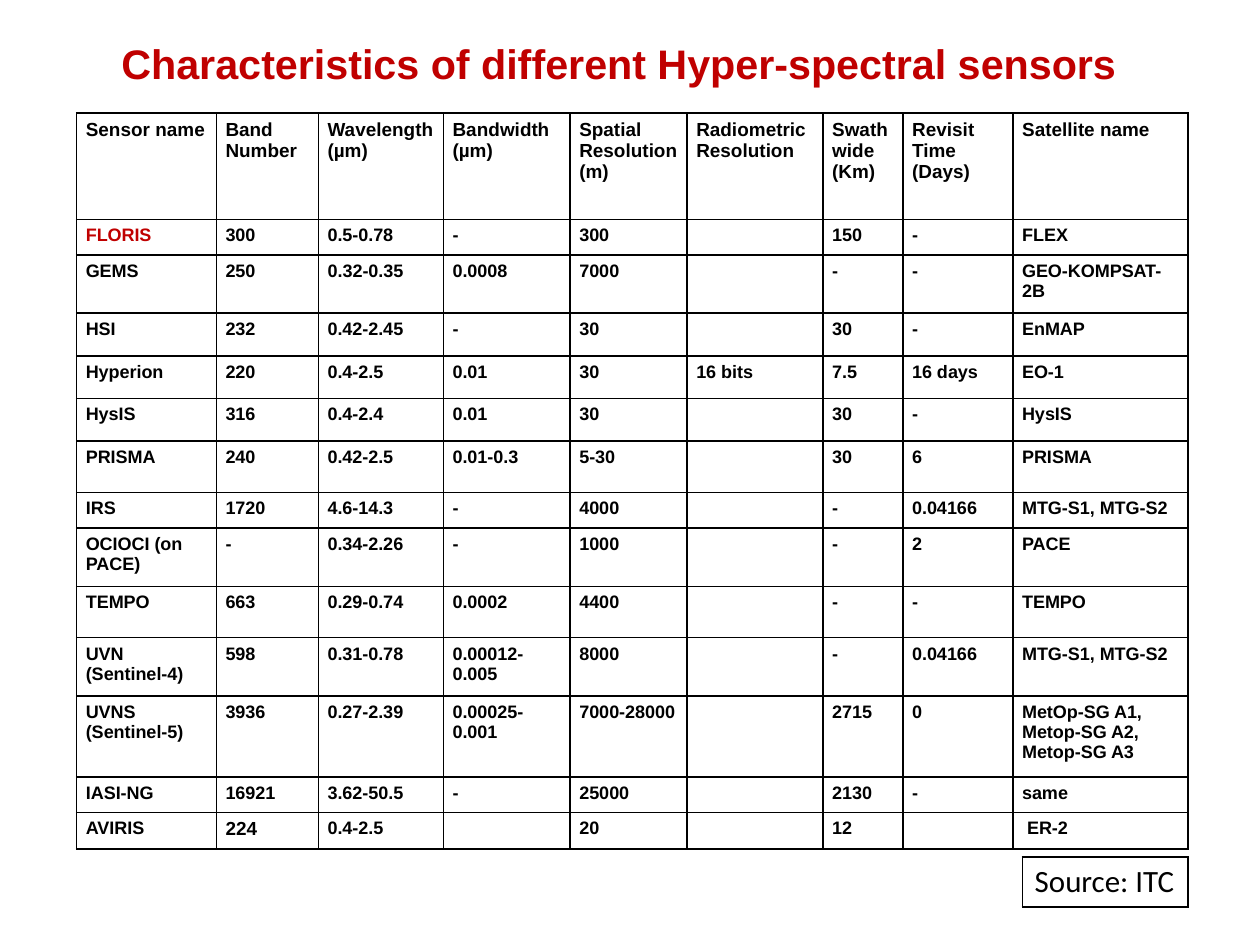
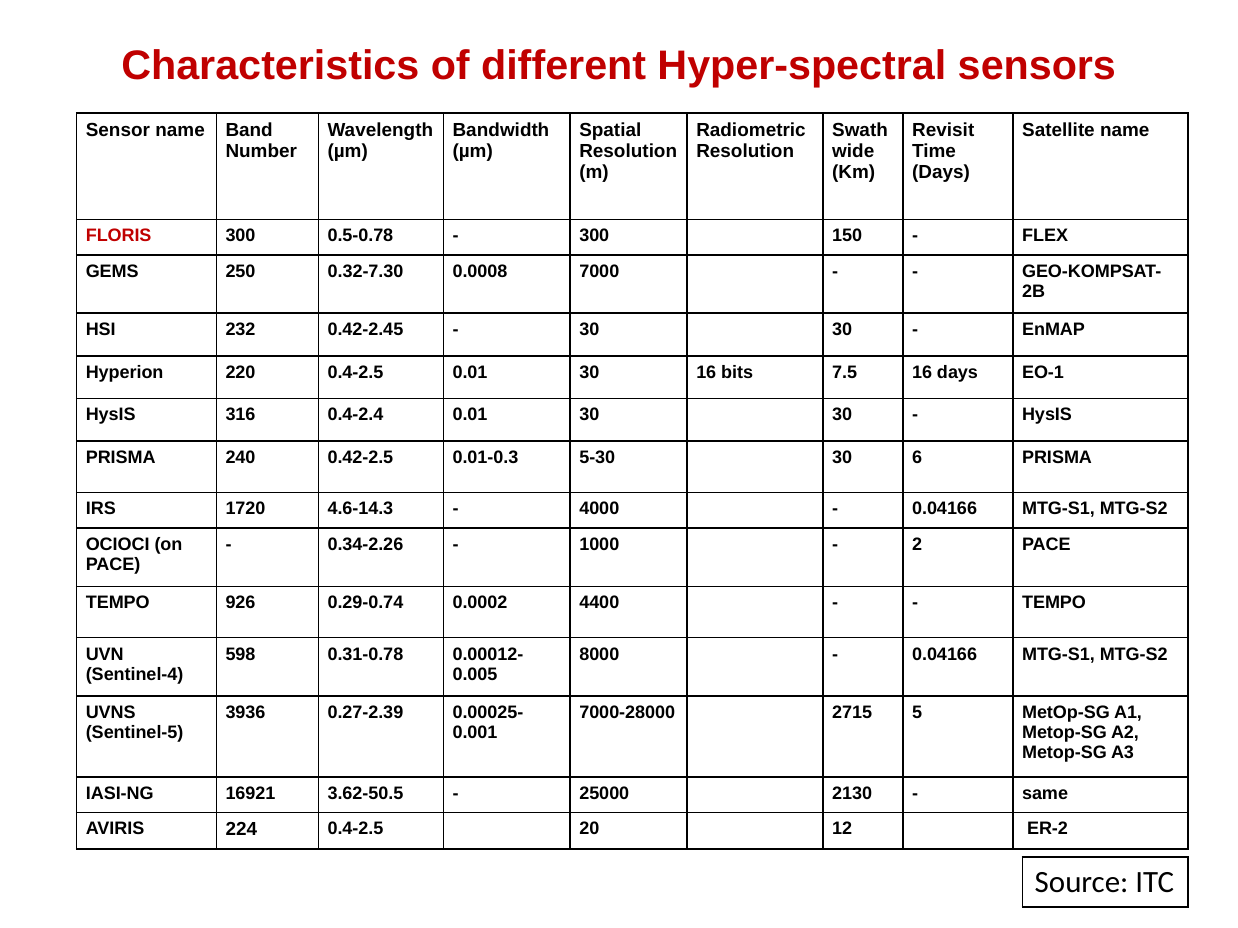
0.32-0.35: 0.32-0.35 -> 0.32-7.30 (366, 272)
663: 663 -> 926 (240, 603)
0: 0 -> 5 (917, 713)
